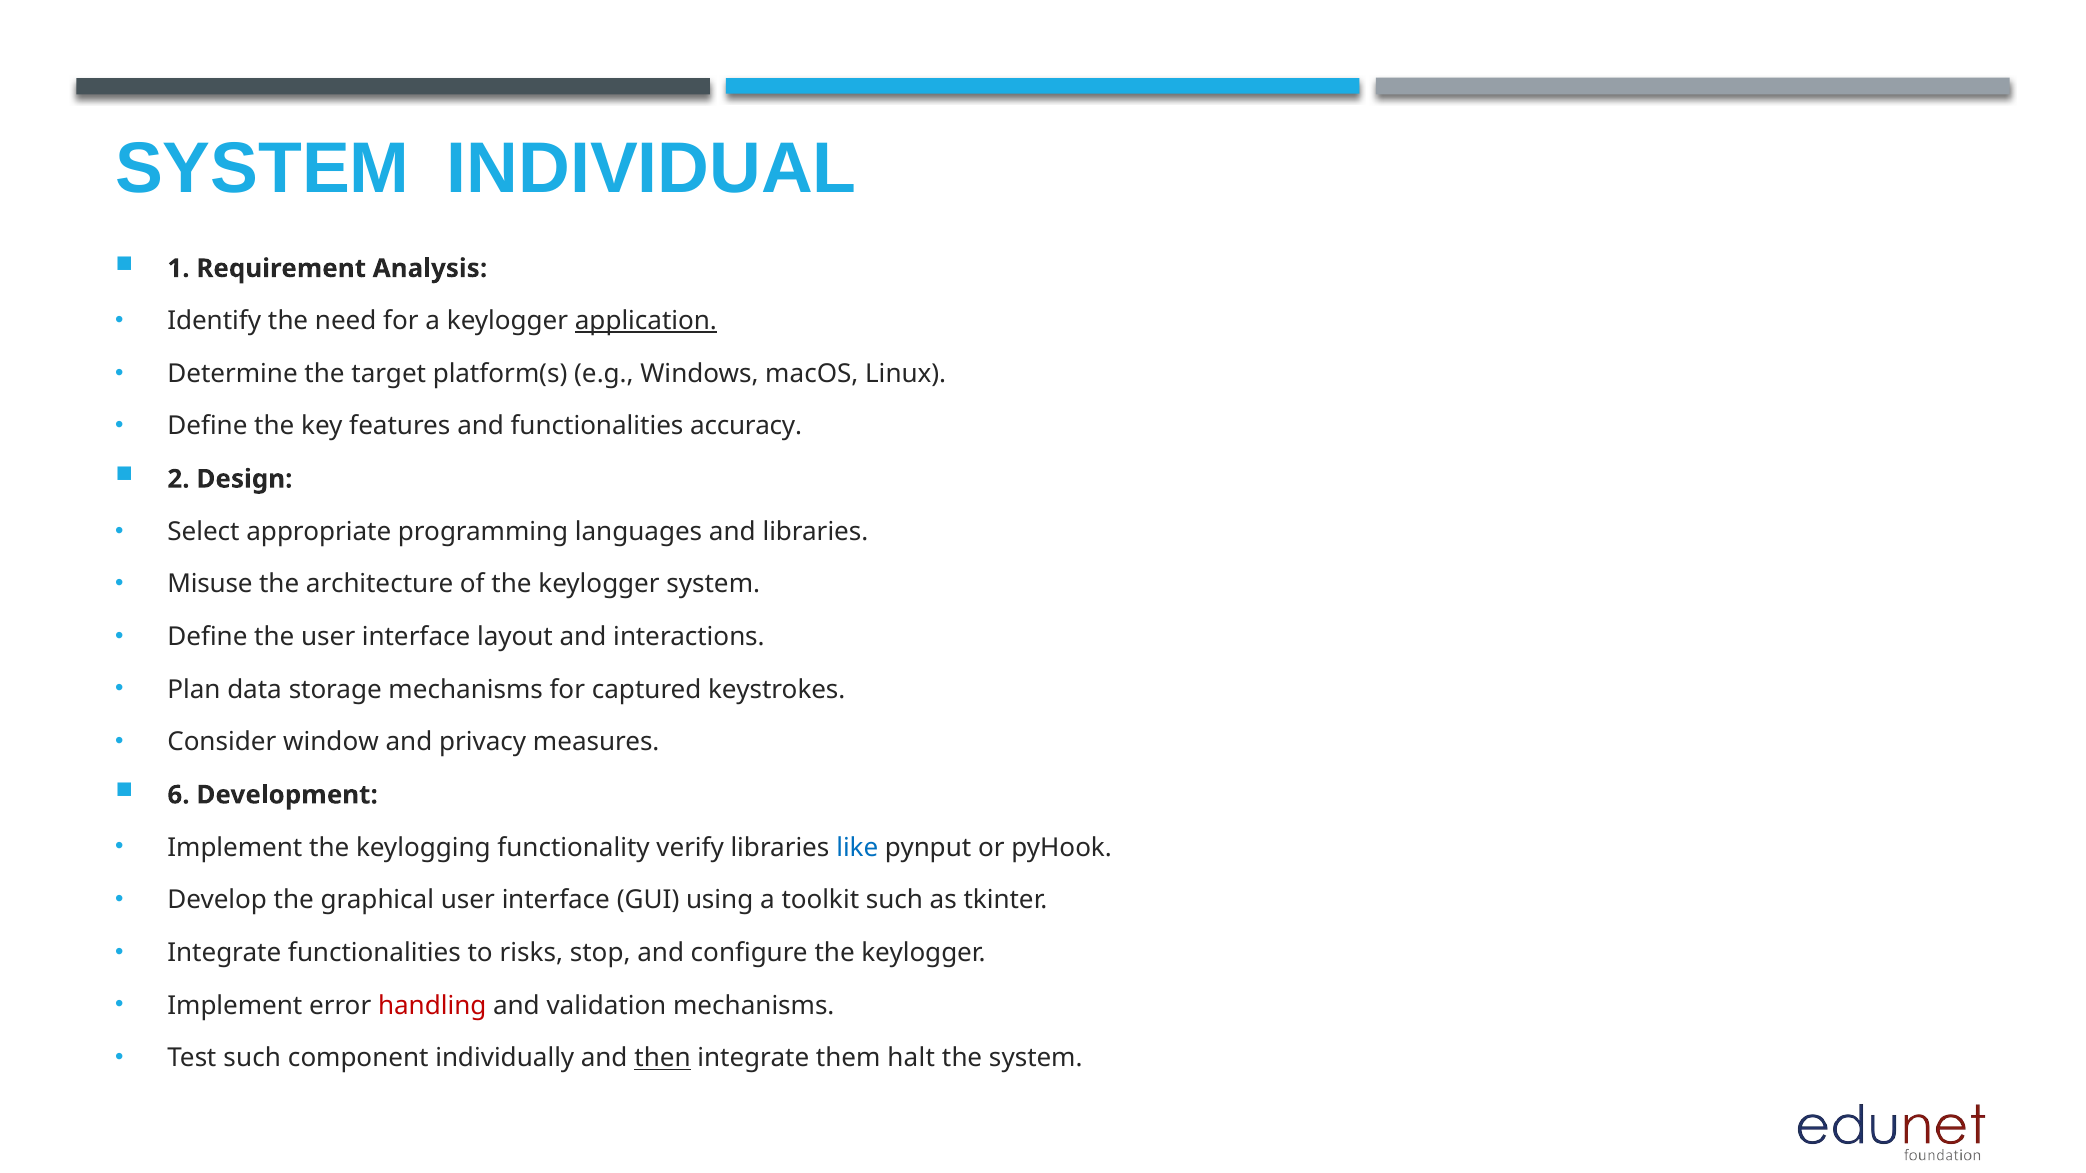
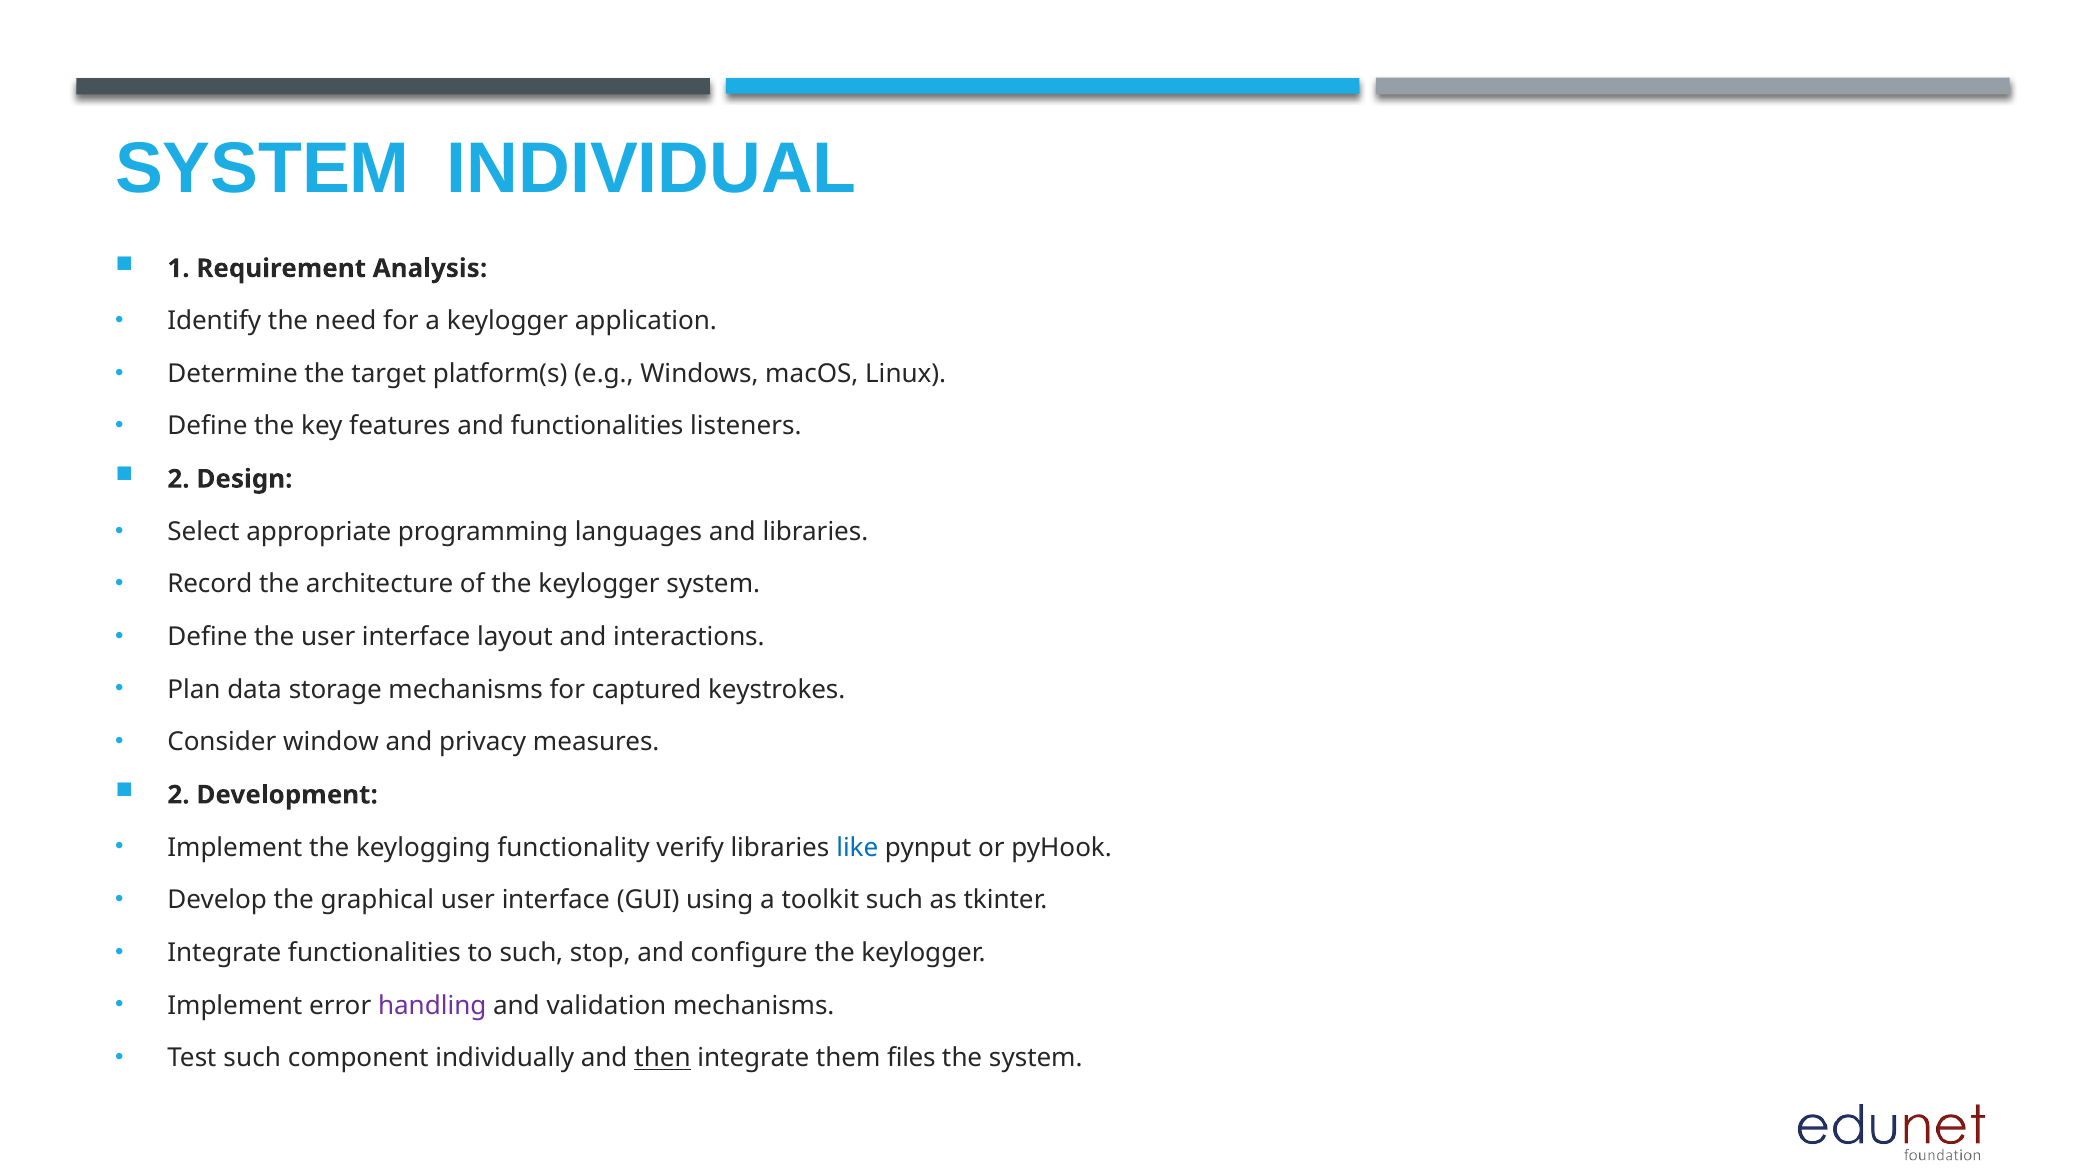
application underline: present -> none (646, 321)
accuracy: accuracy -> listeners (746, 427)
Misuse: Misuse -> Record (210, 584)
6: 6 -> 2 (179, 795)
to risks: risks -> such (531, 953)
handling colour: red -> purple (432, 1006)
halt: halt -> files (911, 1058)
